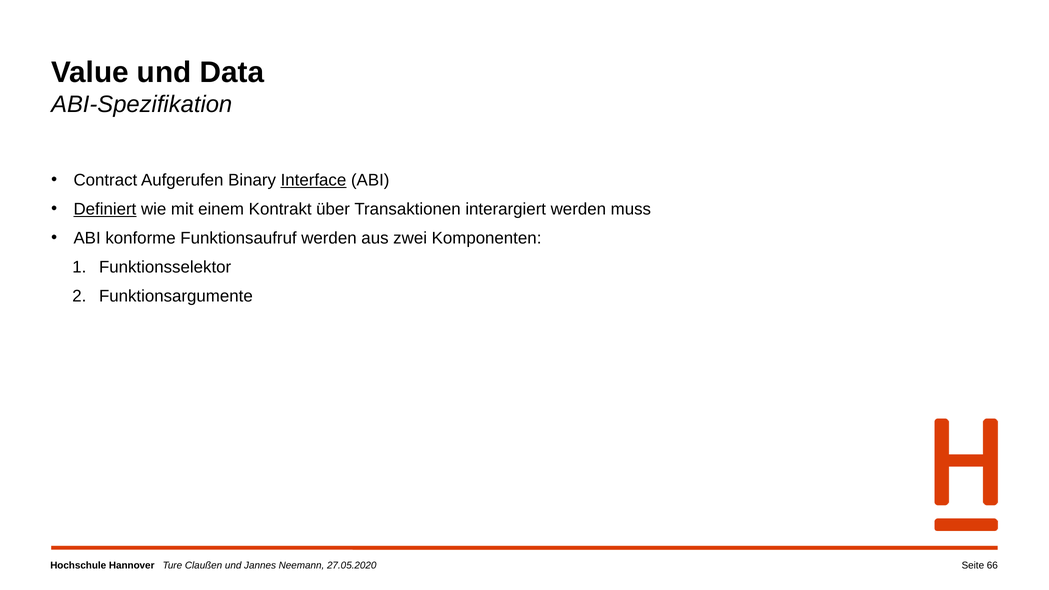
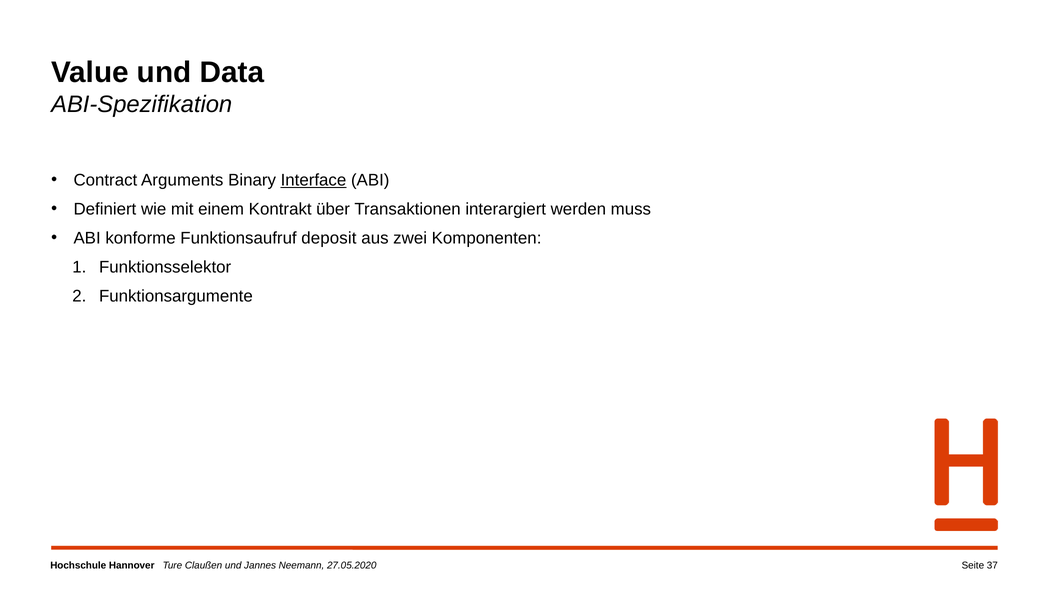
Aufgerufen: Aufgerufen -> Arguments (182, 180)
Definiert underline: present -> none (105, 209)
Funktionsaufruf werden: werden -> deposit (329, 238)
66: 66 -> 37 (992, 566)
